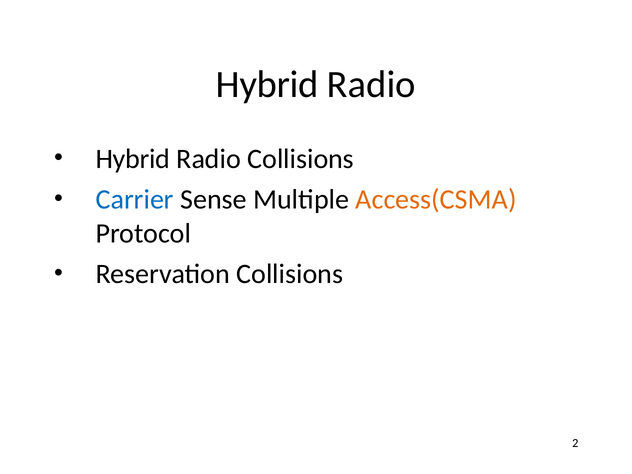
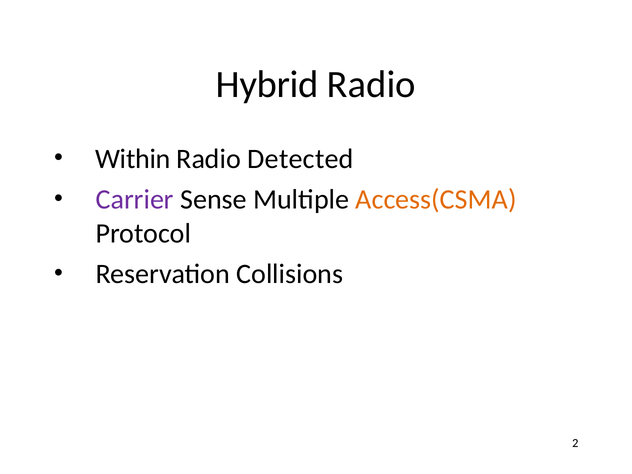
Hybrid: Hybrid -> Within (133, 159)
Radio Collisions: Collisions -> Detected (301, 159)
Carrier colour: blue -> purple (135, 200)
